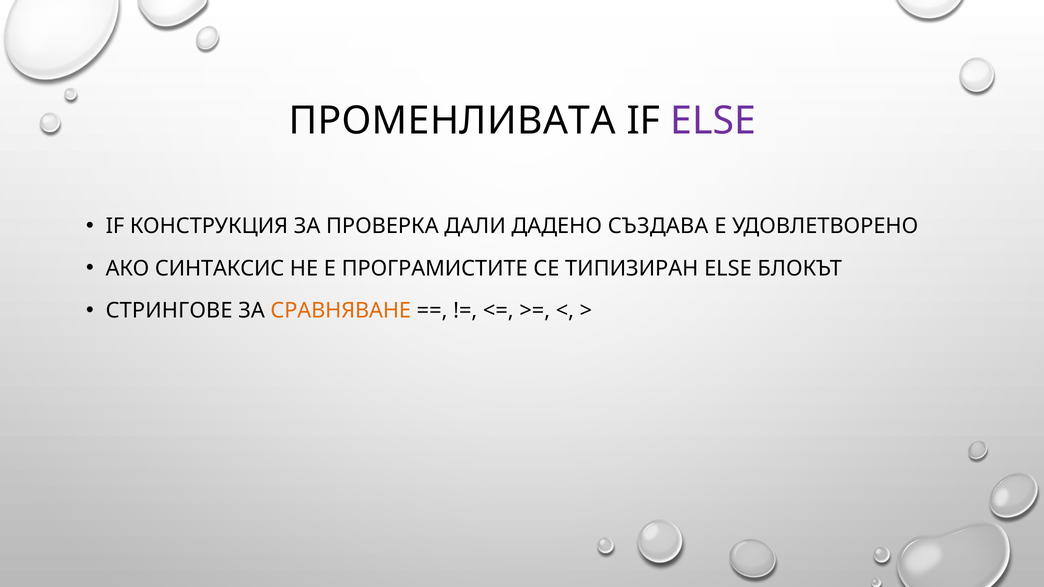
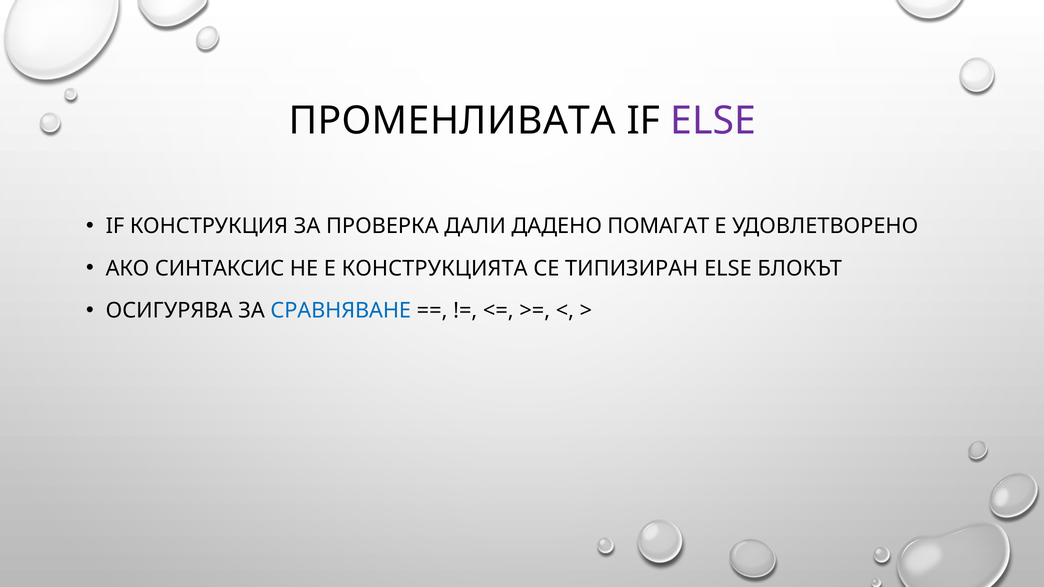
СЪЗДАВА: СЪЗДАВА -> ПОМАГАТ (658, 226)
ПРОГРАМИСТИТЕ: ПРОГРАМИСТИТЕ -> КОНСТРУКЦИЯТА (435, 269)
СТРИНГОВЕ: СТРИНГОВЕ -> ОСИГУРЯВА (169, 311)
СРАВНЯВАНЕ colour: orange -> blue (341, 311)
